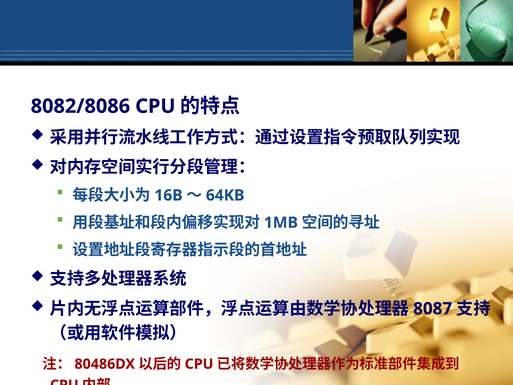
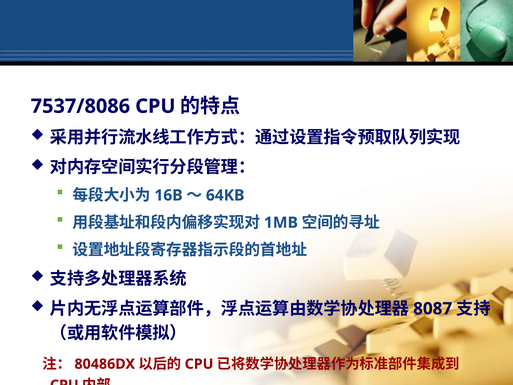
8082/8086: 8082/8086 -> 7537/8086 (80, 106)
